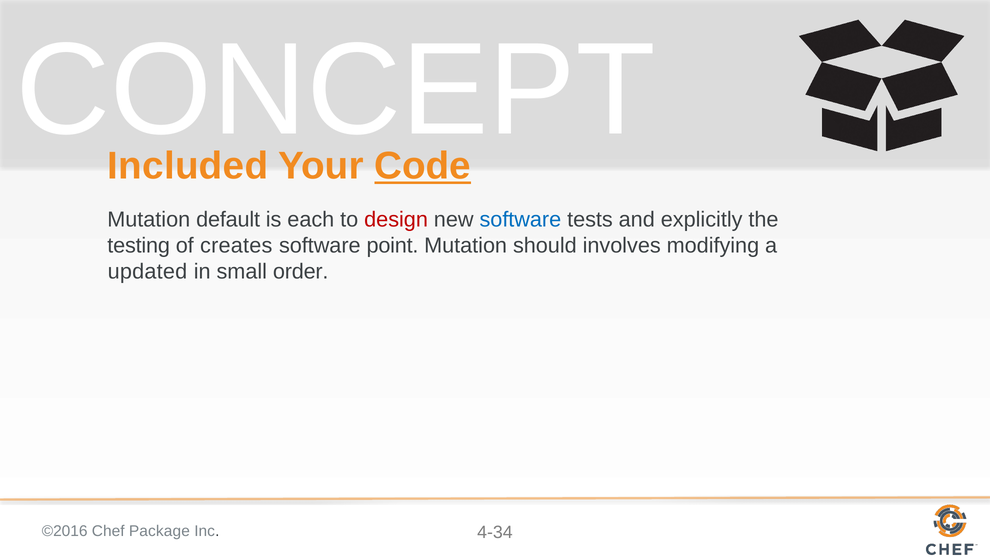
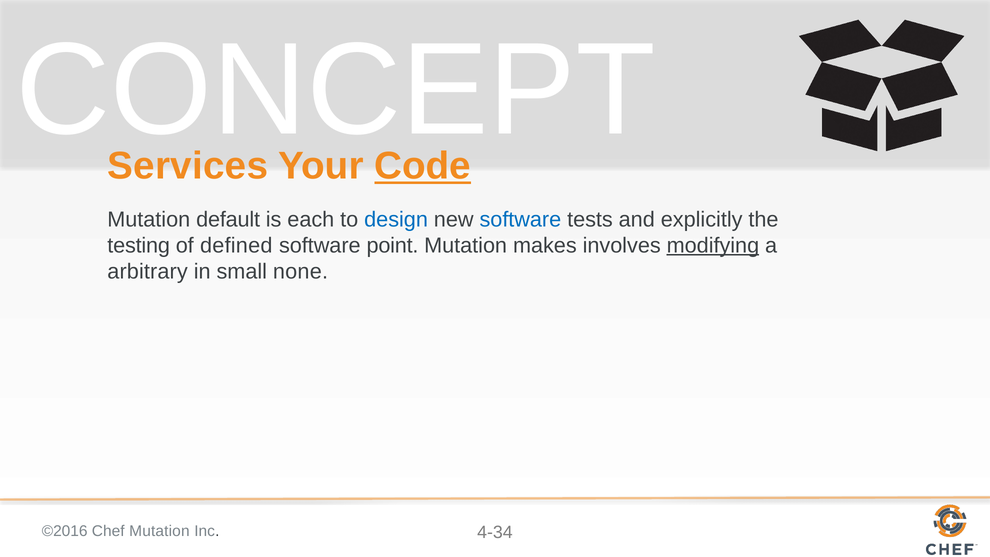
Included: Included -> Services (188, 166)
design colour: red -> blue (396, 219)
creates: creates -> defined (236, 245)
should: should -> makes (545, 245)
modifying underline: none -> present (713, 245)
updated: updated -> arbitrary (148, 271)
order: order -> none (300, 271)
Package: Package -> Mutation (159, 531)
